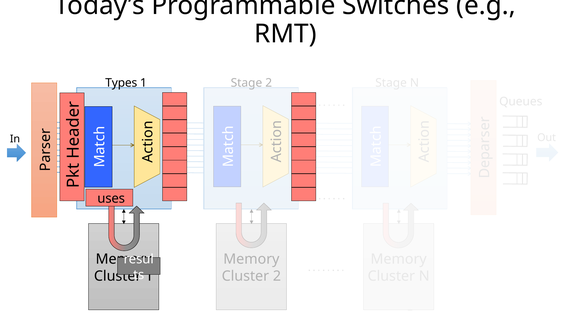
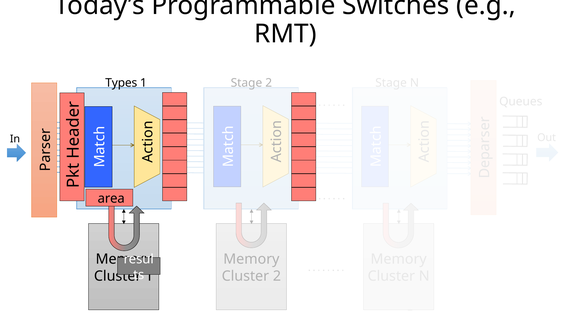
uses: uses -> area (111, 199)
